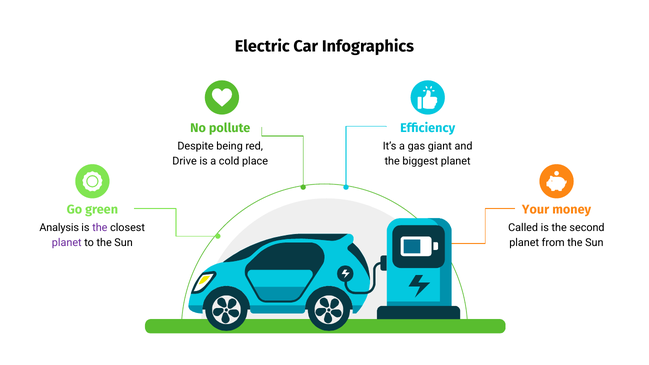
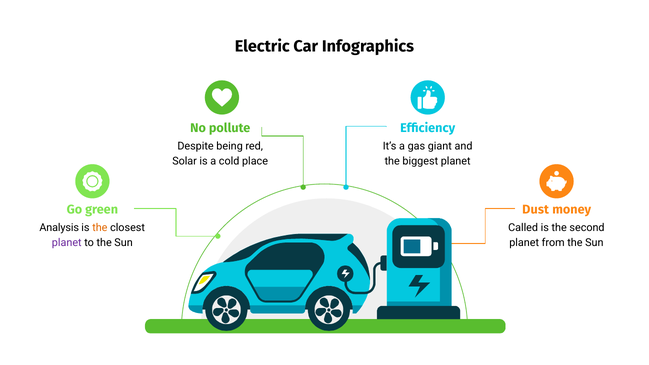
Drive: Drive -> Solar (185, 161)
Your: Your -> Dust (536, 209)
the colour: purple -> orange (100, 228)
